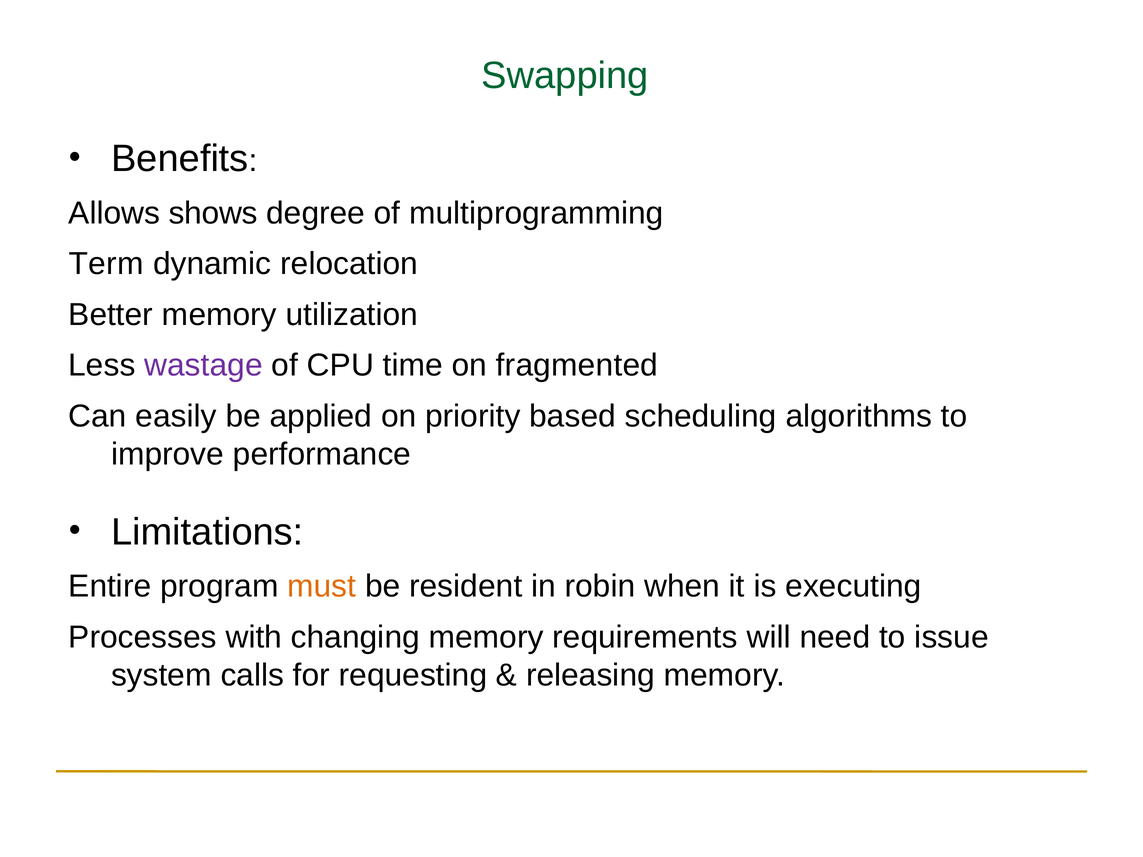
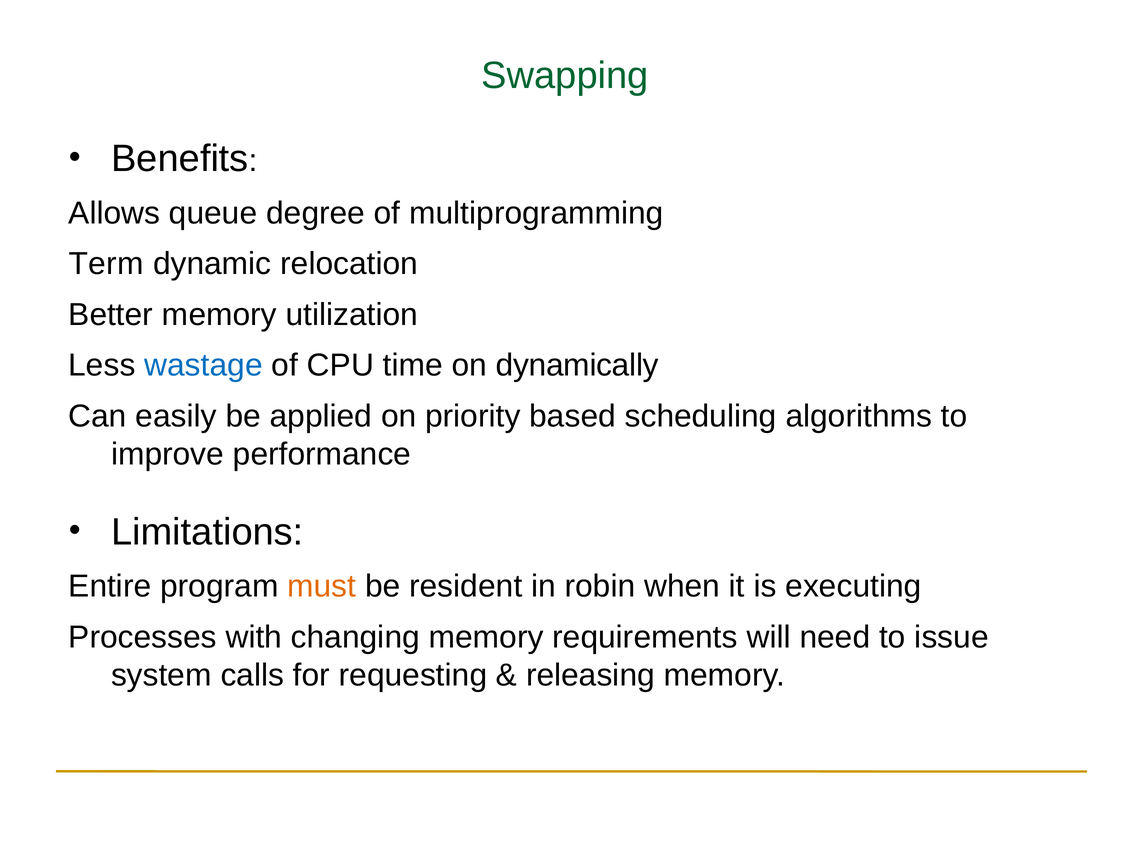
shows: shows -> queue (213, 213)
wastage colour: purple -> blue (204, 366)
fragmented: fragmented -> dynamically (577, 366)
